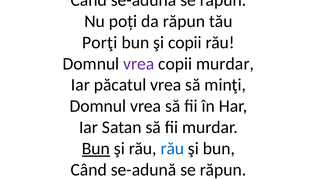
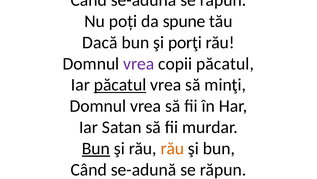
da răpun: răpun -> spune (184, 21)
Porţi: Porţi -> Dacă (100, 42)
şi copii: copii -> porţi (185, 42)
copii murdar: murdar -> păcatul (225, 63)
păcatul underline: none -> present (120, 85)
rău colour: blue -> orange (172, 148)
